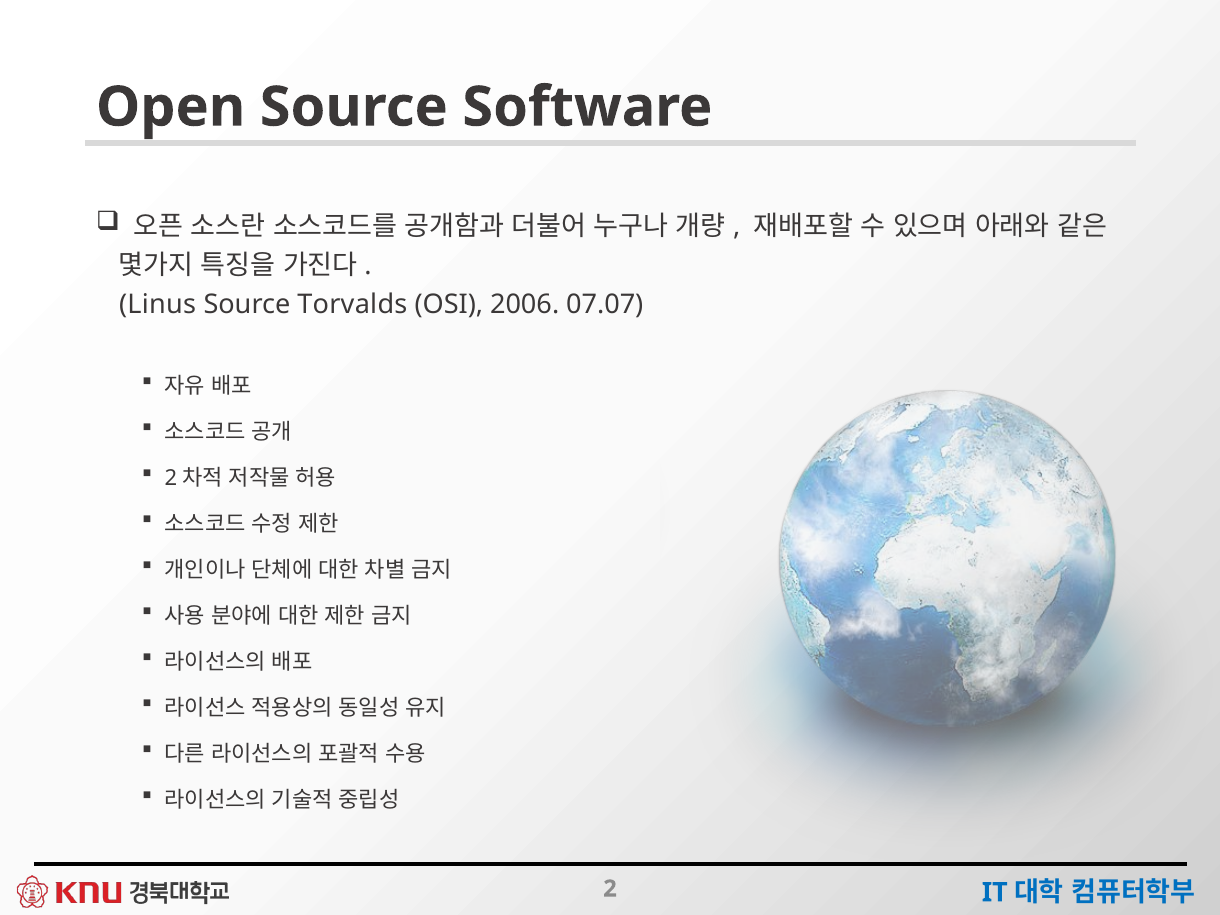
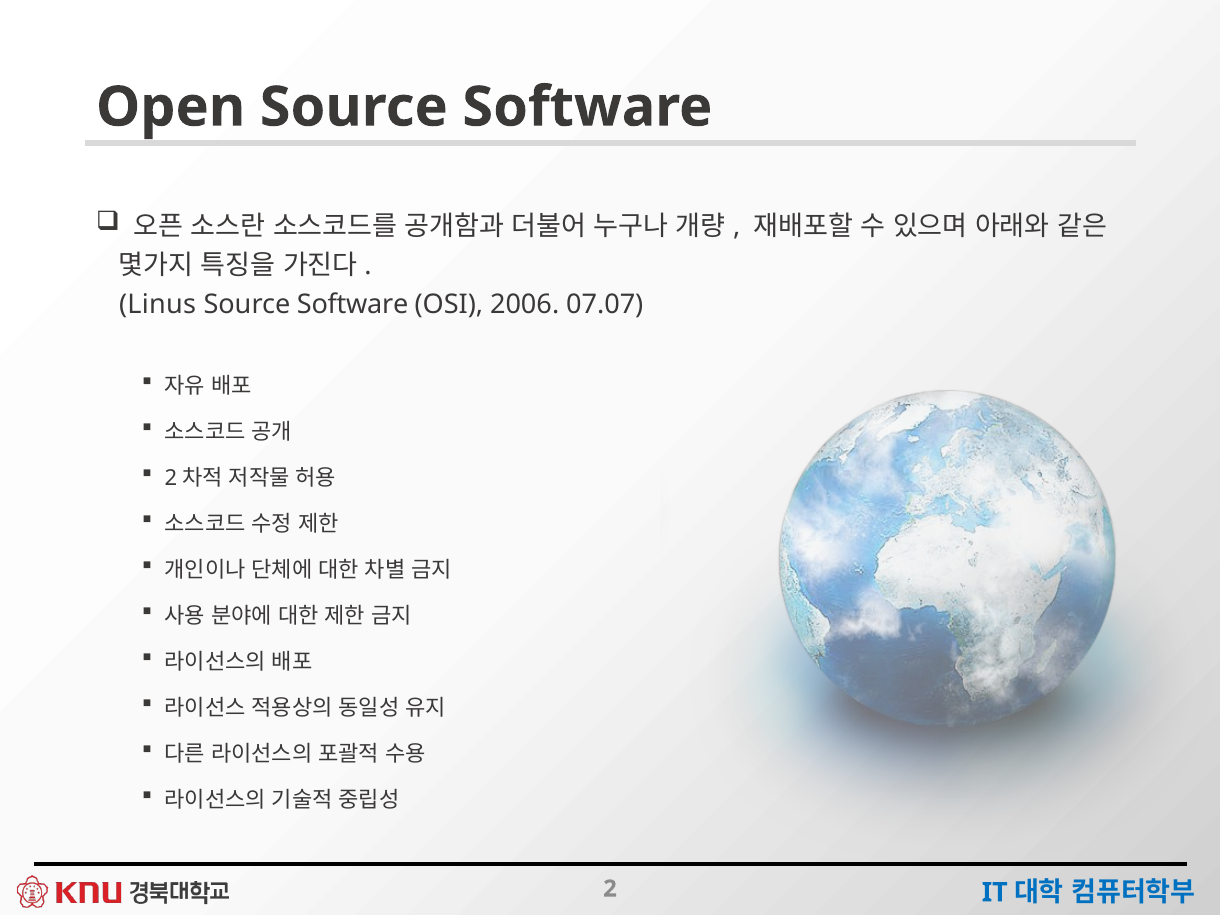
Torvalds: Torvalds -> Software (353, 305)
